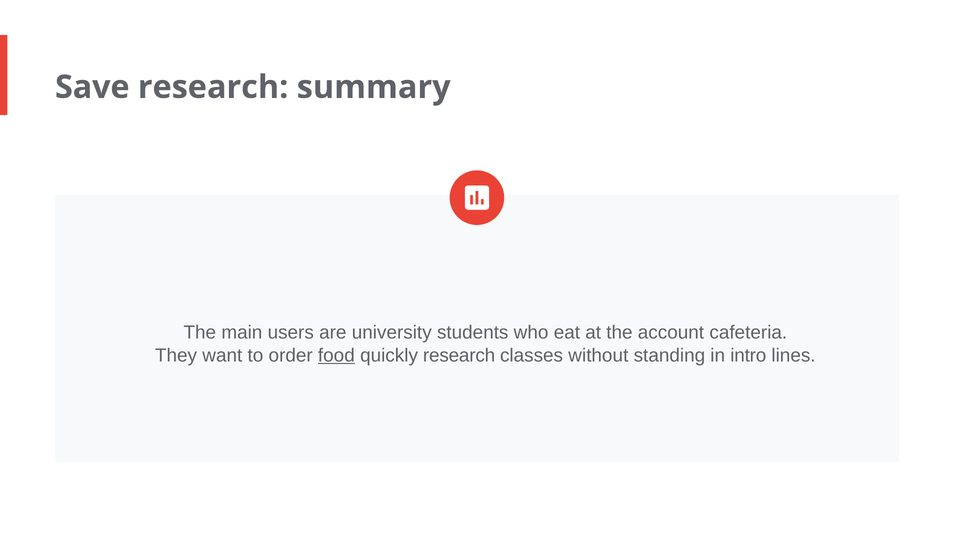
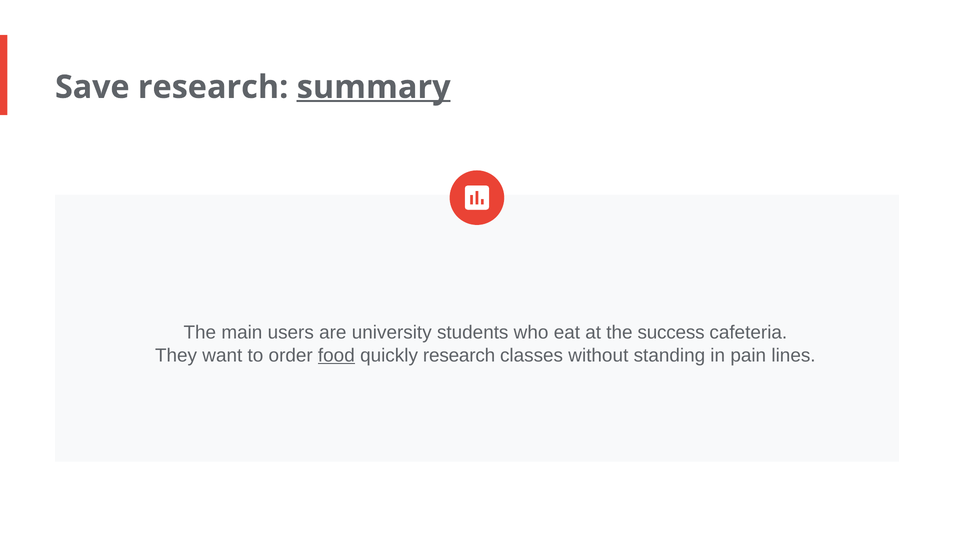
summary underline: none -> present (374, 87)
account: account -> success (671, 333)
intro: intro -> pain (748, 355)
